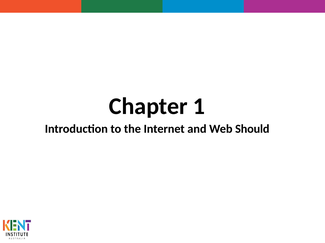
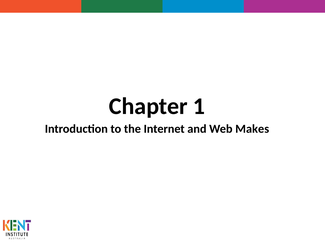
Should: Should -> Makes (252, 129)
